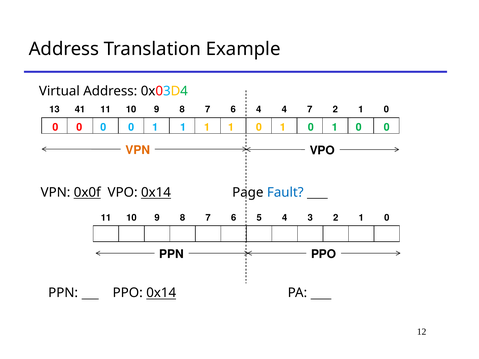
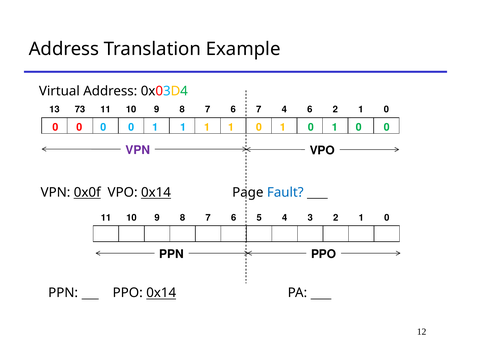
41: 41 -> 73 (80, 110)
6 4: 4 -> 7 (259, 110)
4 7: 7 -> 6 (310, 110)
VPN colour: orange -> purple (138, 150)
